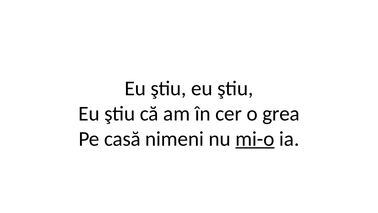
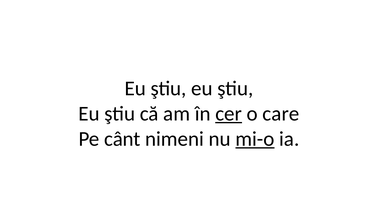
cer underline: none -> present (229, 113)
grea: grea -> care (281, 113)
casă: casă -> cânt (122, 139)
